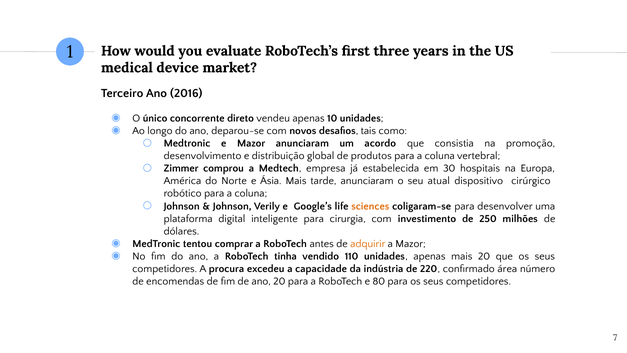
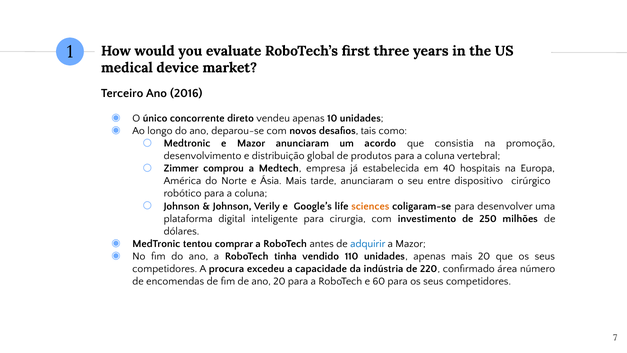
30: 30 -> 40 (449, 168)
atual: atual -> entre (439, 181)
adquirir colour: orange -> blue (368, 244)
80: 80 -> 60 (379, 281)
